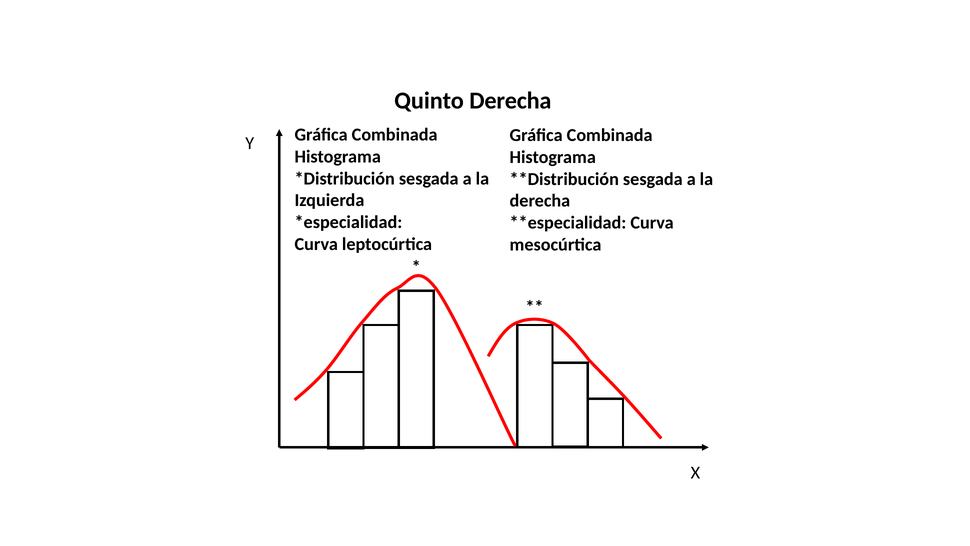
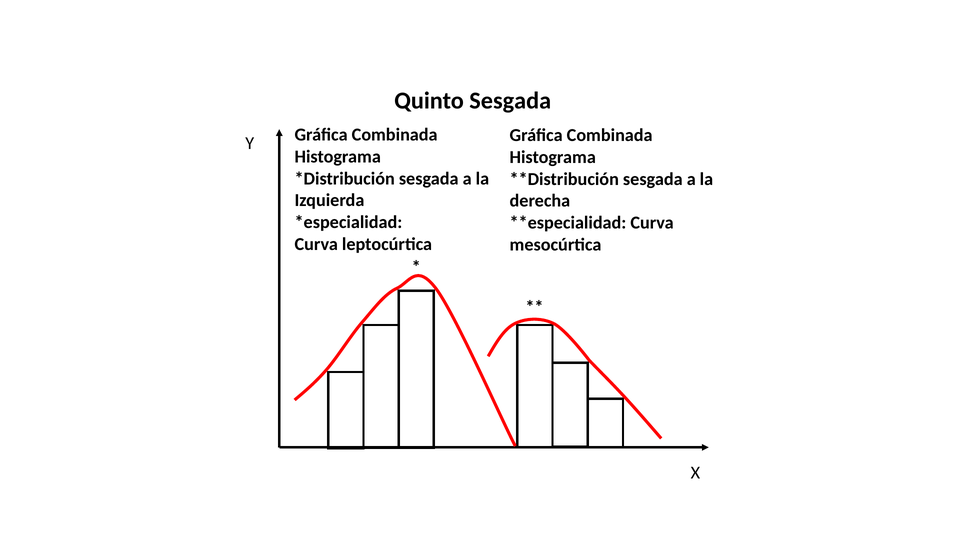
Quinto Derecha: Derecha -> Sesgada (510, 100)
